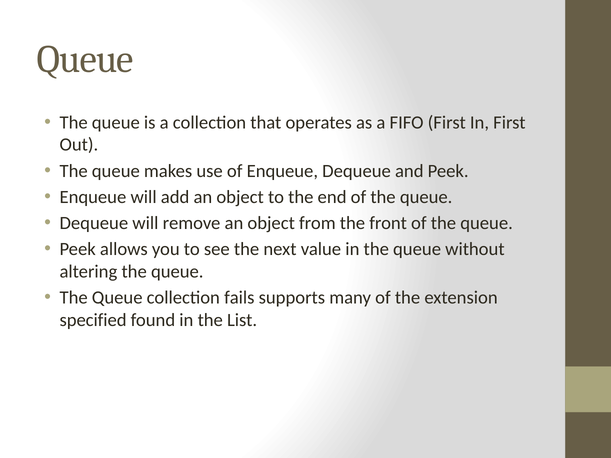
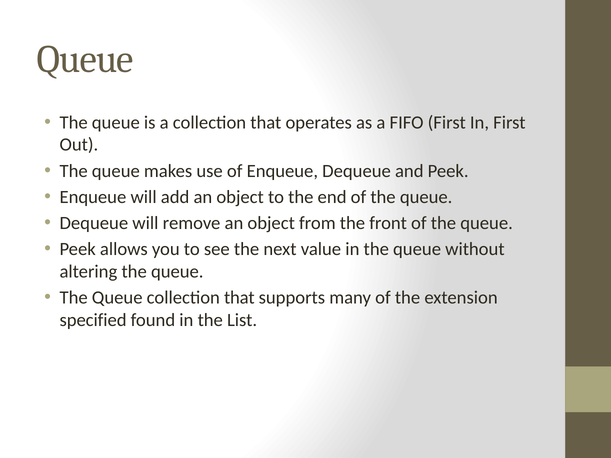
Queue collection fails: fails -> that (239, 298)
